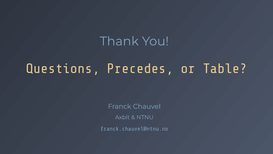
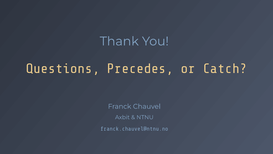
Table: Table -> Catch (225, 68)
